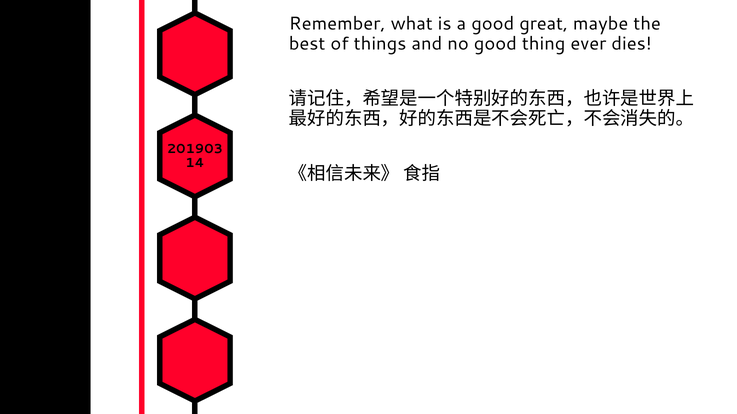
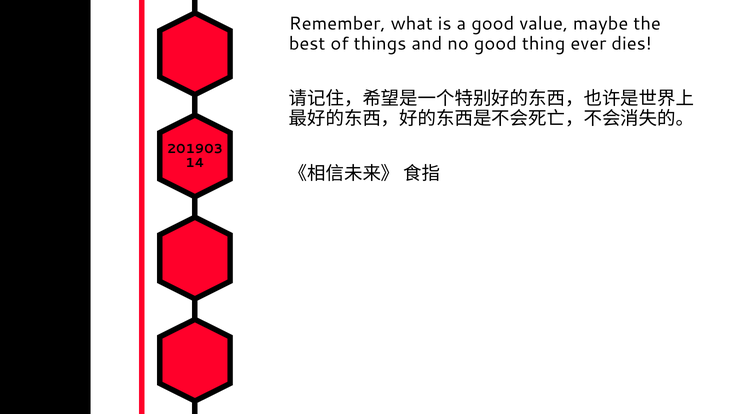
great: great -> value (544, 24)
